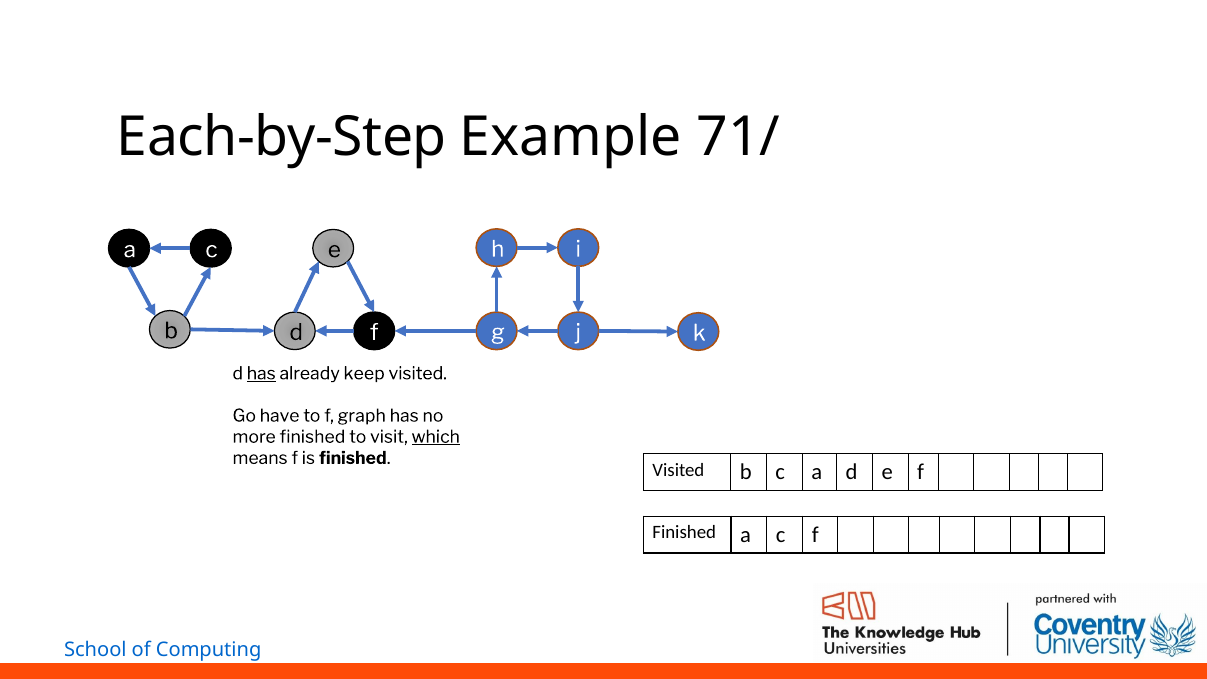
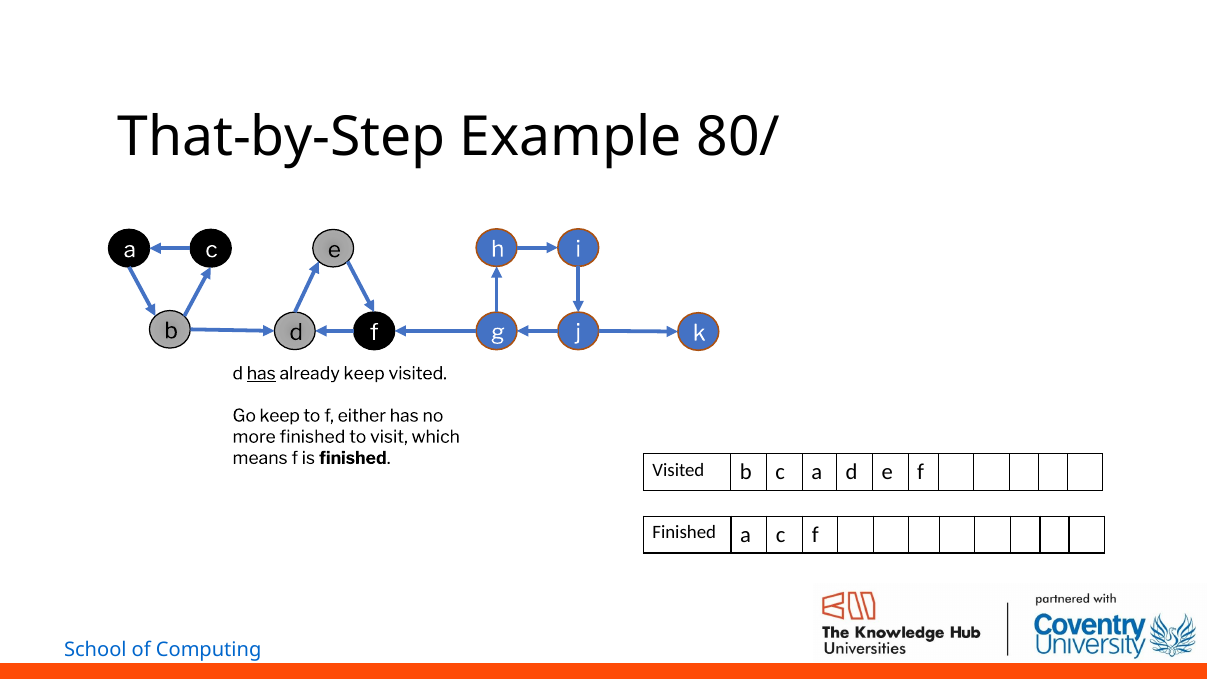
Each-by-Step: Each-by-Step -> That-by-Step (282, 137)
71/: 71/ -> 80/ (738, 137)
Go have: have -> keep (280, 416)
graph: graph -> either (362, 416)
which underline: present -> none (436, 437)
